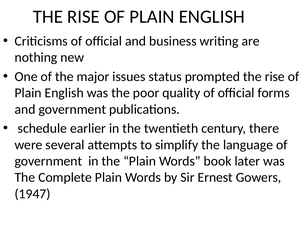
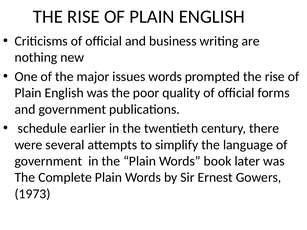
issues status: status -> words (165, 77)
1947: 1947 -> 1973 (33, 194)
